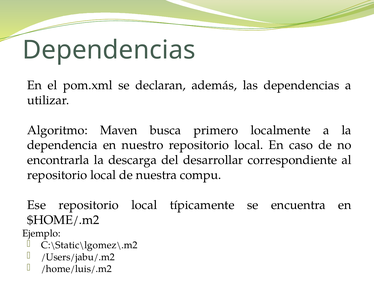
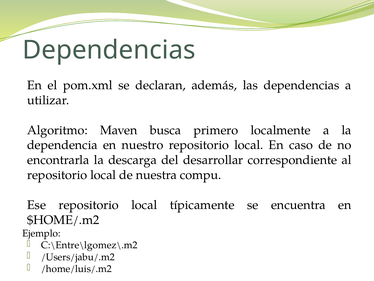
C:\Static\lgomez\.m2: C:\Static\lgomez\.m2 -> C:\Entre\lgomez\.m2 (89, 245)
